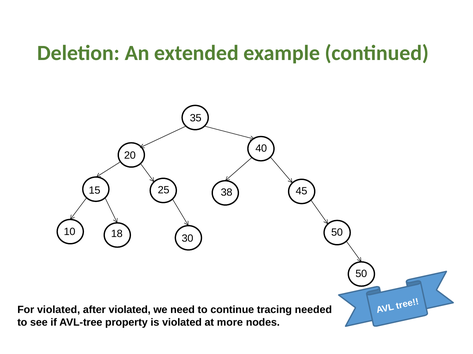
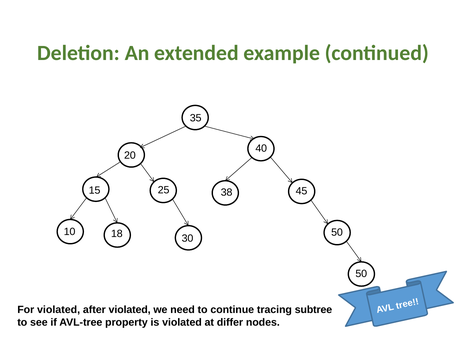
needed: needed -> subtree (313, 310)
more: more -> differ (230, 323)
